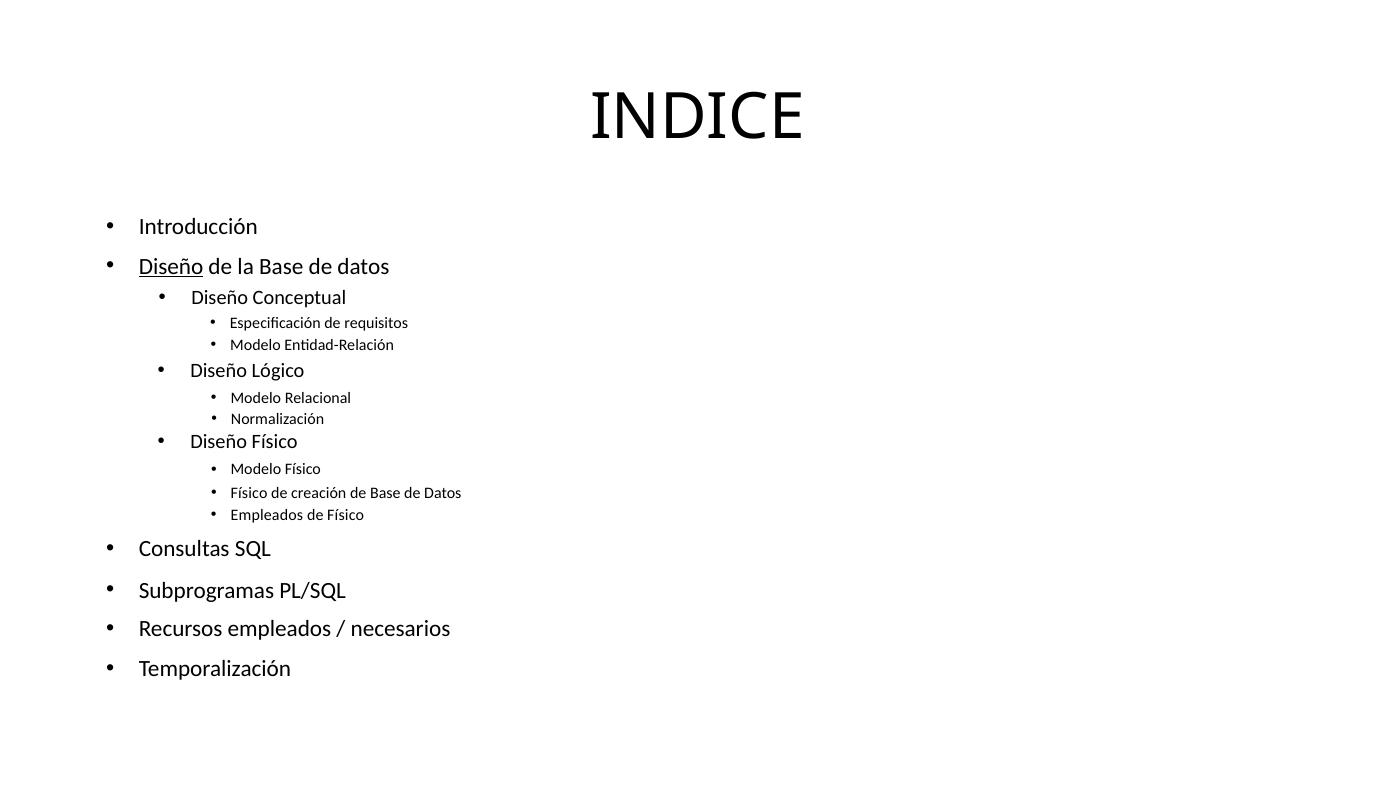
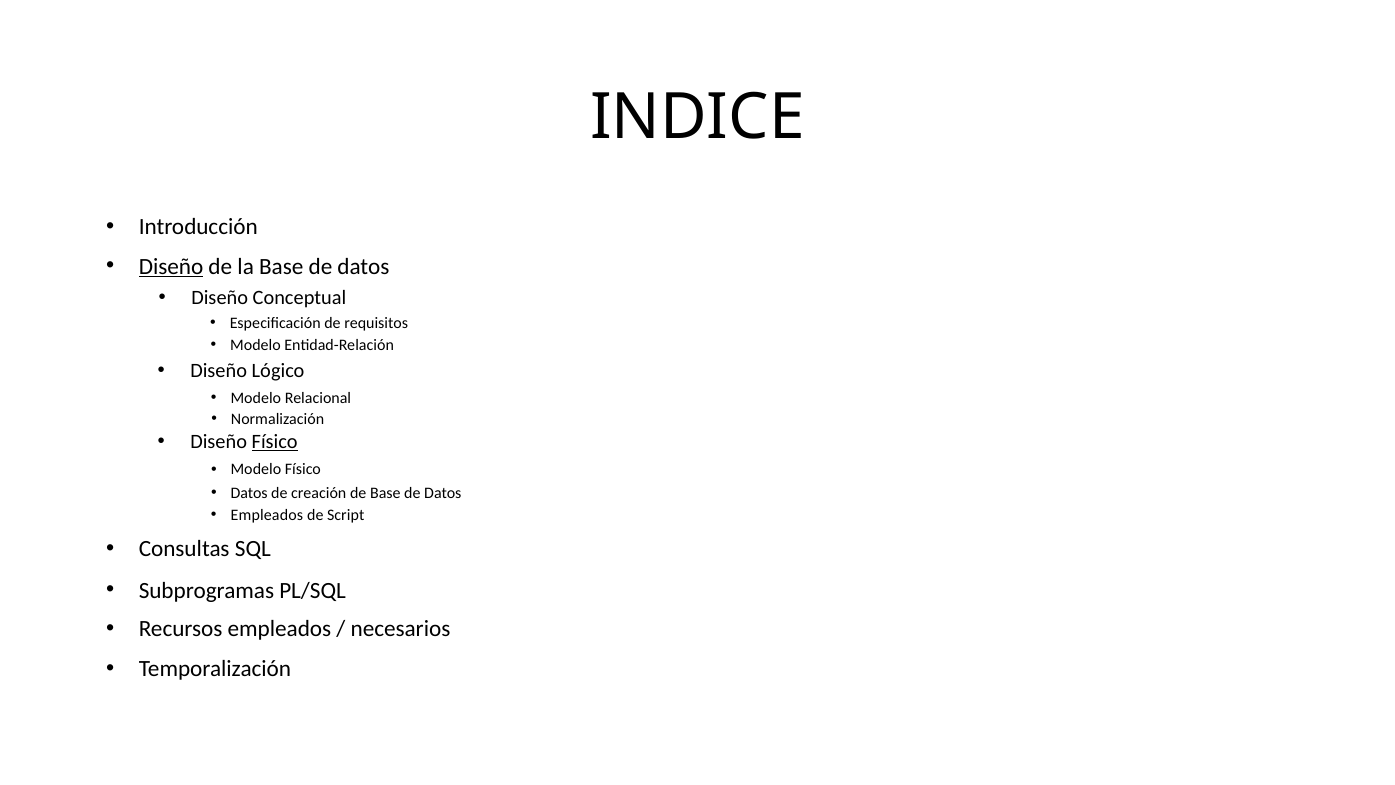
Físico underline: none -> present (275, 441)
Físico: Físico -> Datos (249, 493)
de Físico: Físico -> Script (346, 515)
